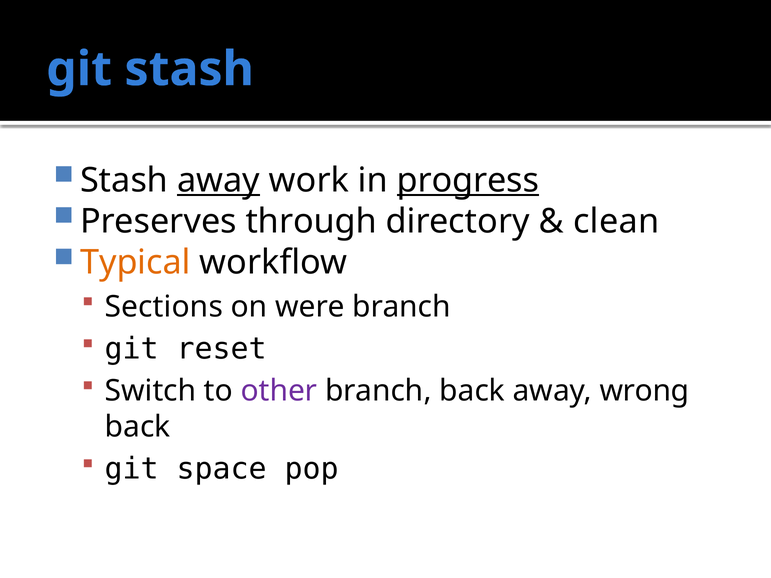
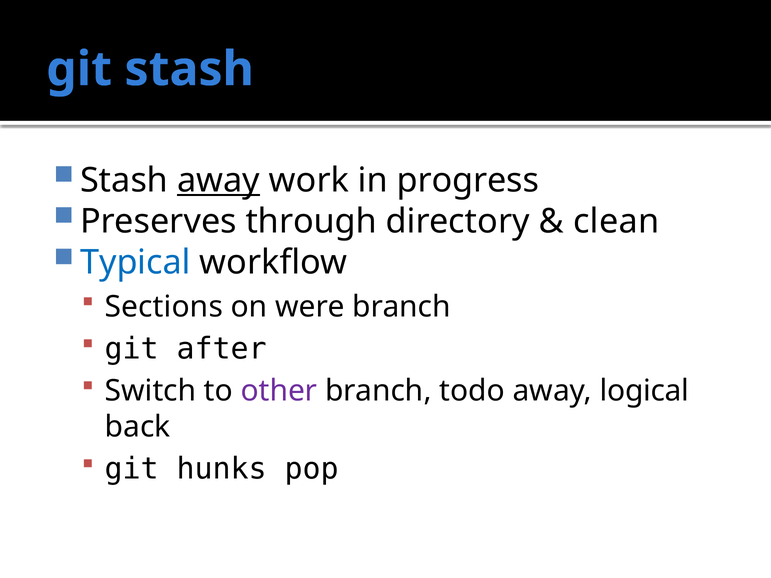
progress underline: present -> none (468, 180)
Typical colour: orange -> blue (135, 263)
reset: reset -> after (222, 349)
branch back: back -> todo (472, 391)
wrong: wrong -> logical (644, 391)
space: space -> hunks (222, 469)
